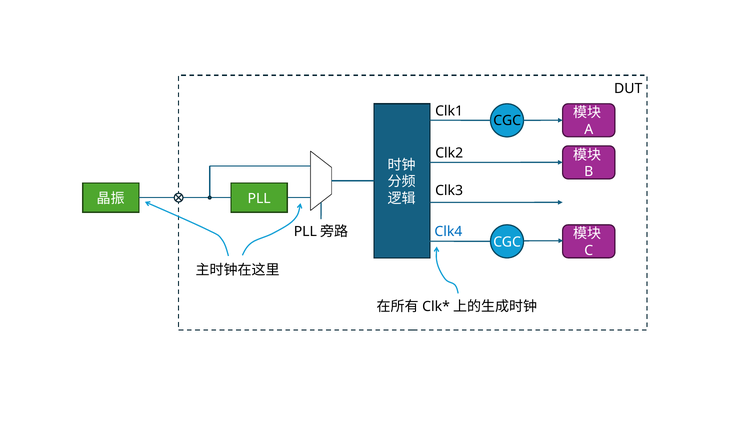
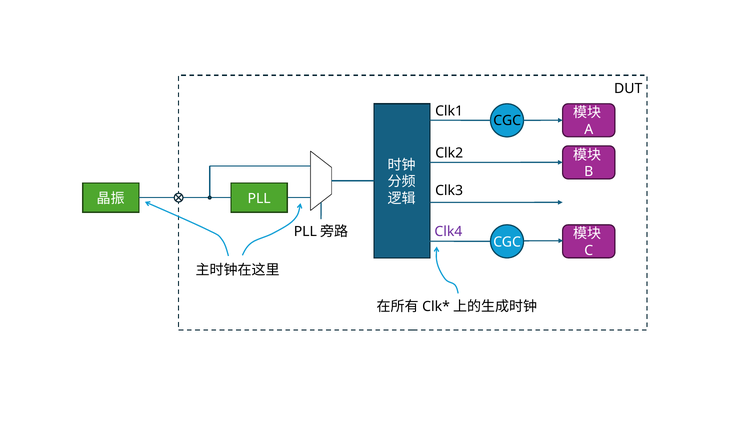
Clk4 colour: blue -> purple (448, 231)
